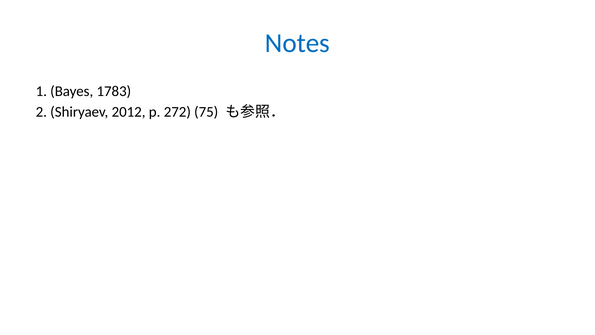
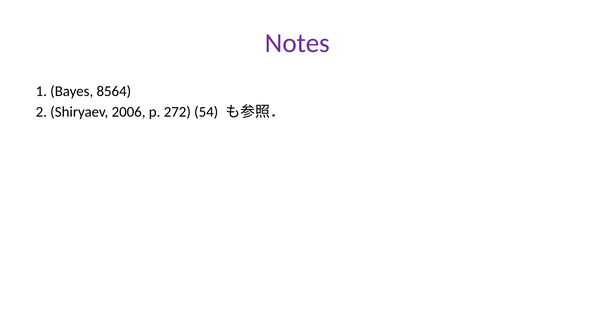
Notes colour: blue -> purple (297, 43)
1783: 1783 -> 8564 (114, 91)
2012: 2012 -> 2006 (129, 112)
75: 75 -> 54 (206, 112)
